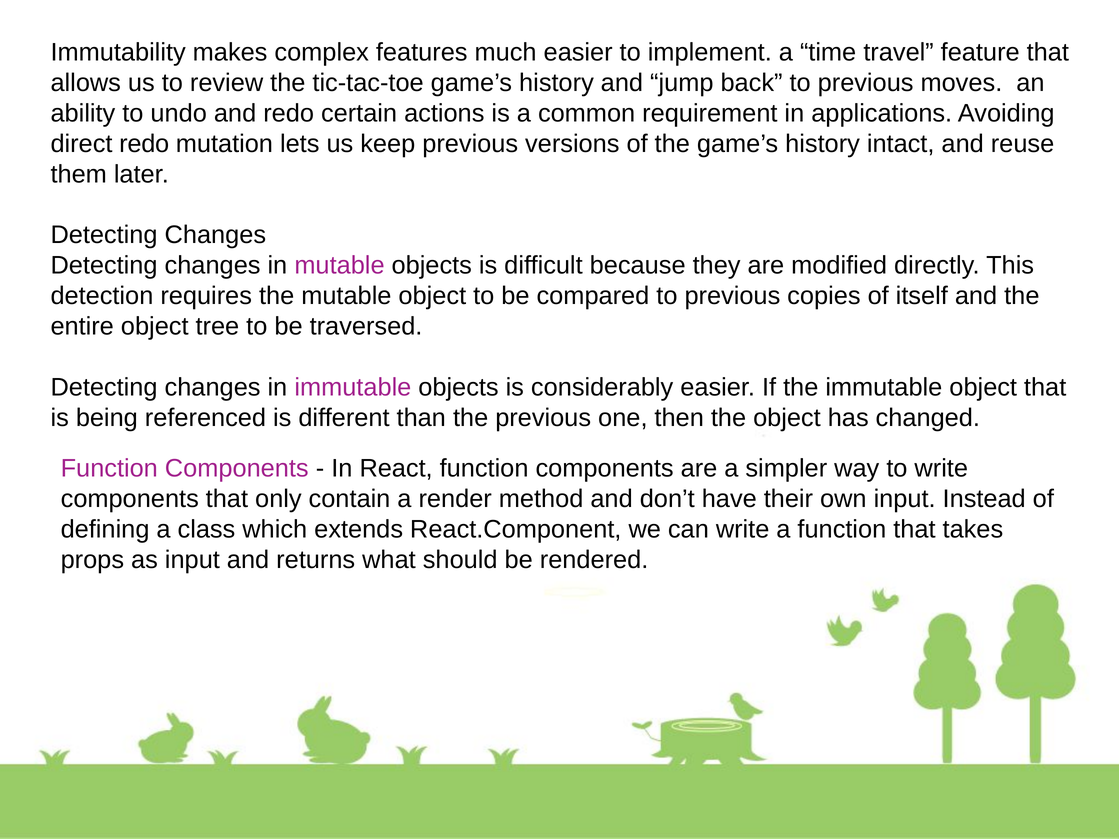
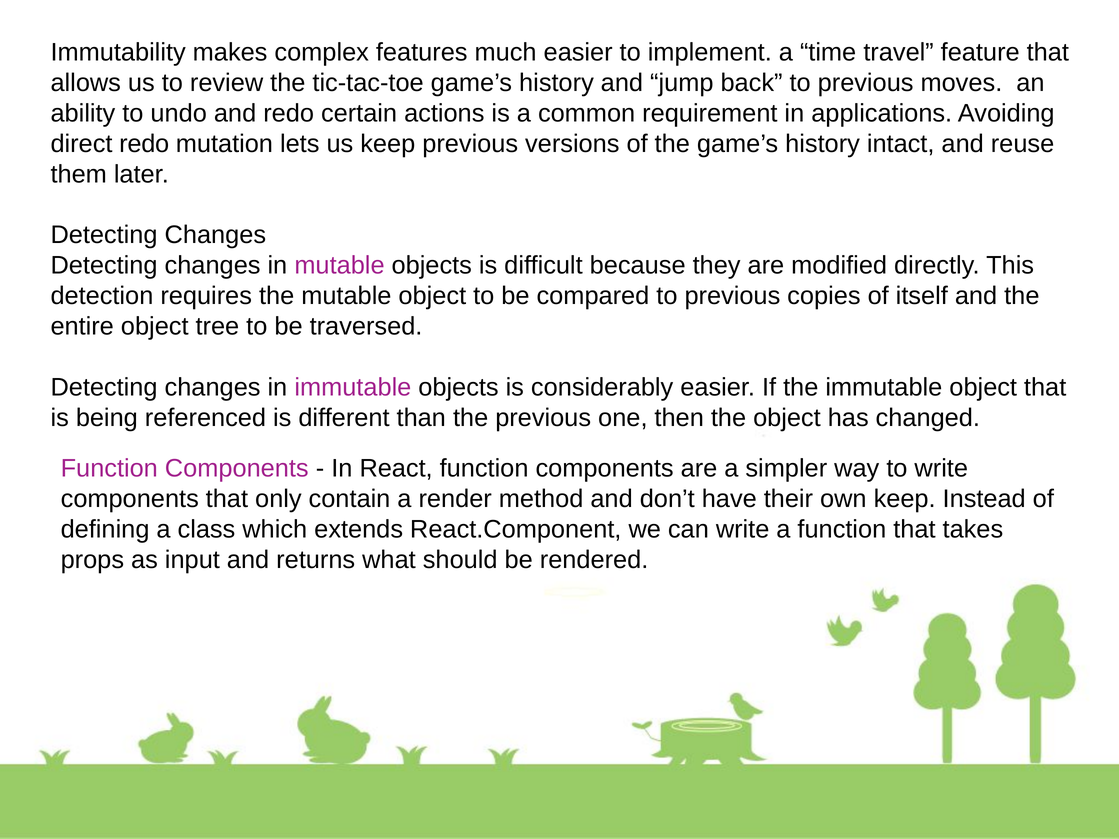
own input: input -> keep (905, 499)
